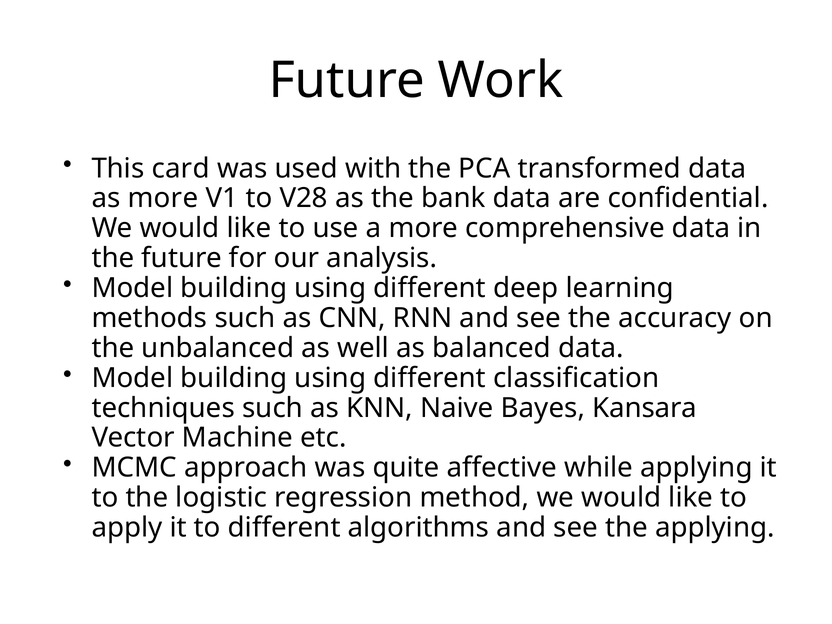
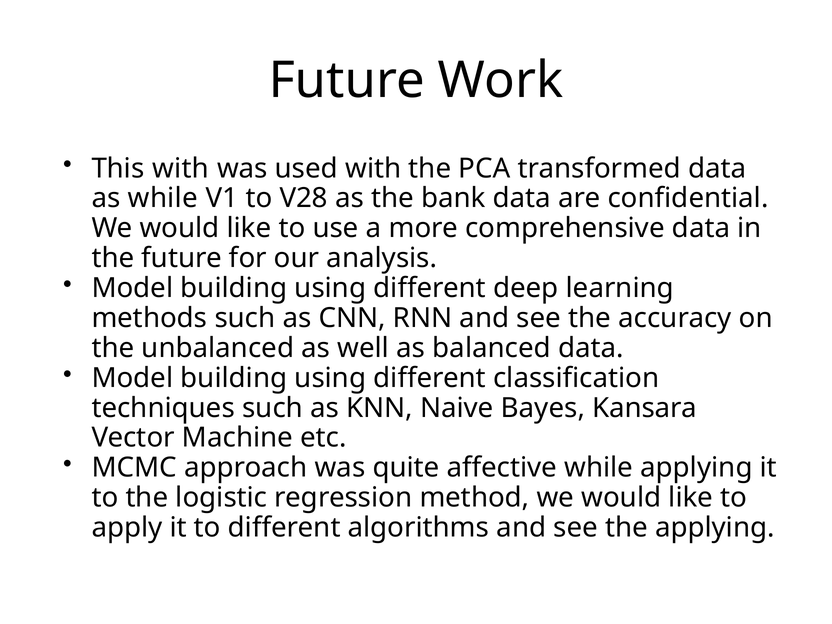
This card: card -> with (181, 168)
as more: more -> while (163, 198)
